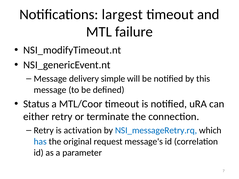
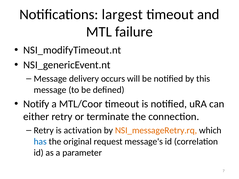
simple: simple -> occurs (113, 79)
Status: Status -> Notify (36, 104)
NSI_messageRetry.rq colour: blue -> orange (156, 131)
